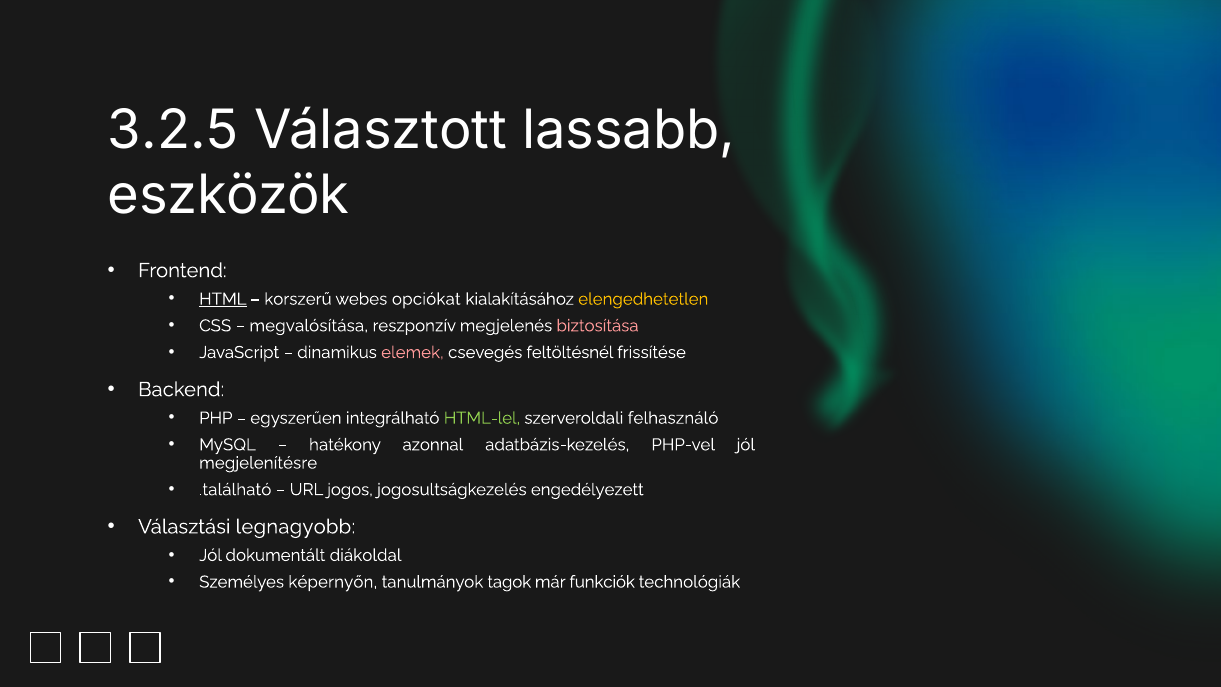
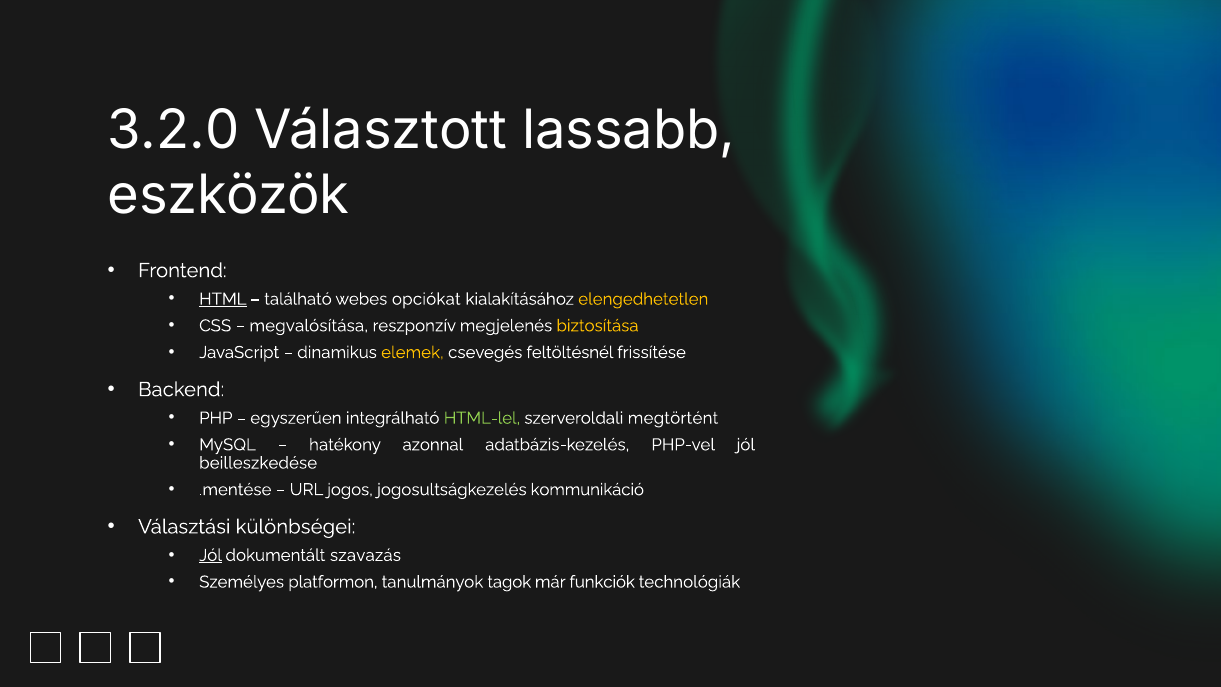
3.2.5: 3.2.5 -> 3.2.0 (173, 130)
korszerű: korszerű -> található (298, 299)
biztosítása colour: pink -> yellow (598, 326)
elemek colour: pink -> yellow (412, 352)
felhasználó: felhasználó -> megtörtént (673, 418)
megjelenítésre: megjelenítésre -> beilleszkedése (258, 463)
.található: .található -> .mentése (235, 490)
engedélyezett: engedélyezett -> kommunikáció (587, 490)
legnagyobb: legnagyobb -> különbségei (296, 527)
Jól underline: none -> present (210, 555)
diákoldal: diákoldal -> szavazás (365, 555)
képernyőn: képernyőn -> platformon (333, 582)
